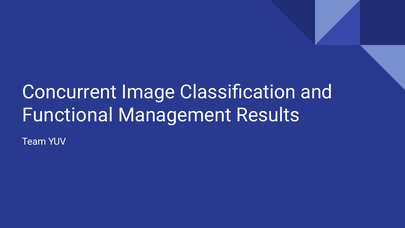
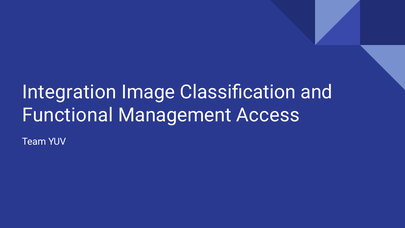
Concurrent: Concurrent -> Integration (69, 92)
Results: Results -> Access (268, 115)
